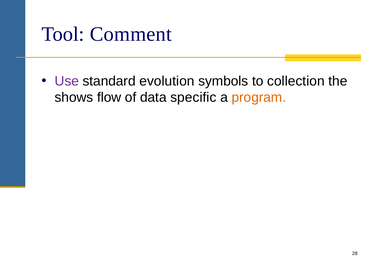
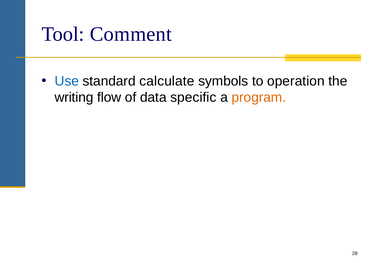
Use colour: purple -> blue (67, 81)
evolution: evolution -> calculate (167, 81)
collection: collection -> operation (296, 81)
shows: shows -> writing (74, 97)
